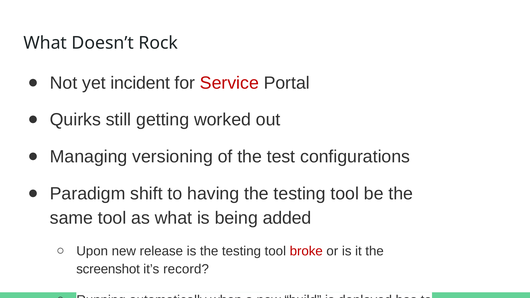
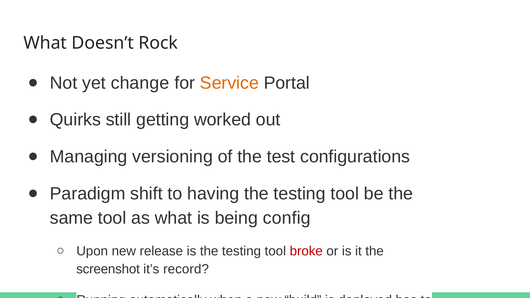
incident: incident -> change (140, 83)
Service colour: red -> orange (229, 83)
added: added -> config (287, 218)
